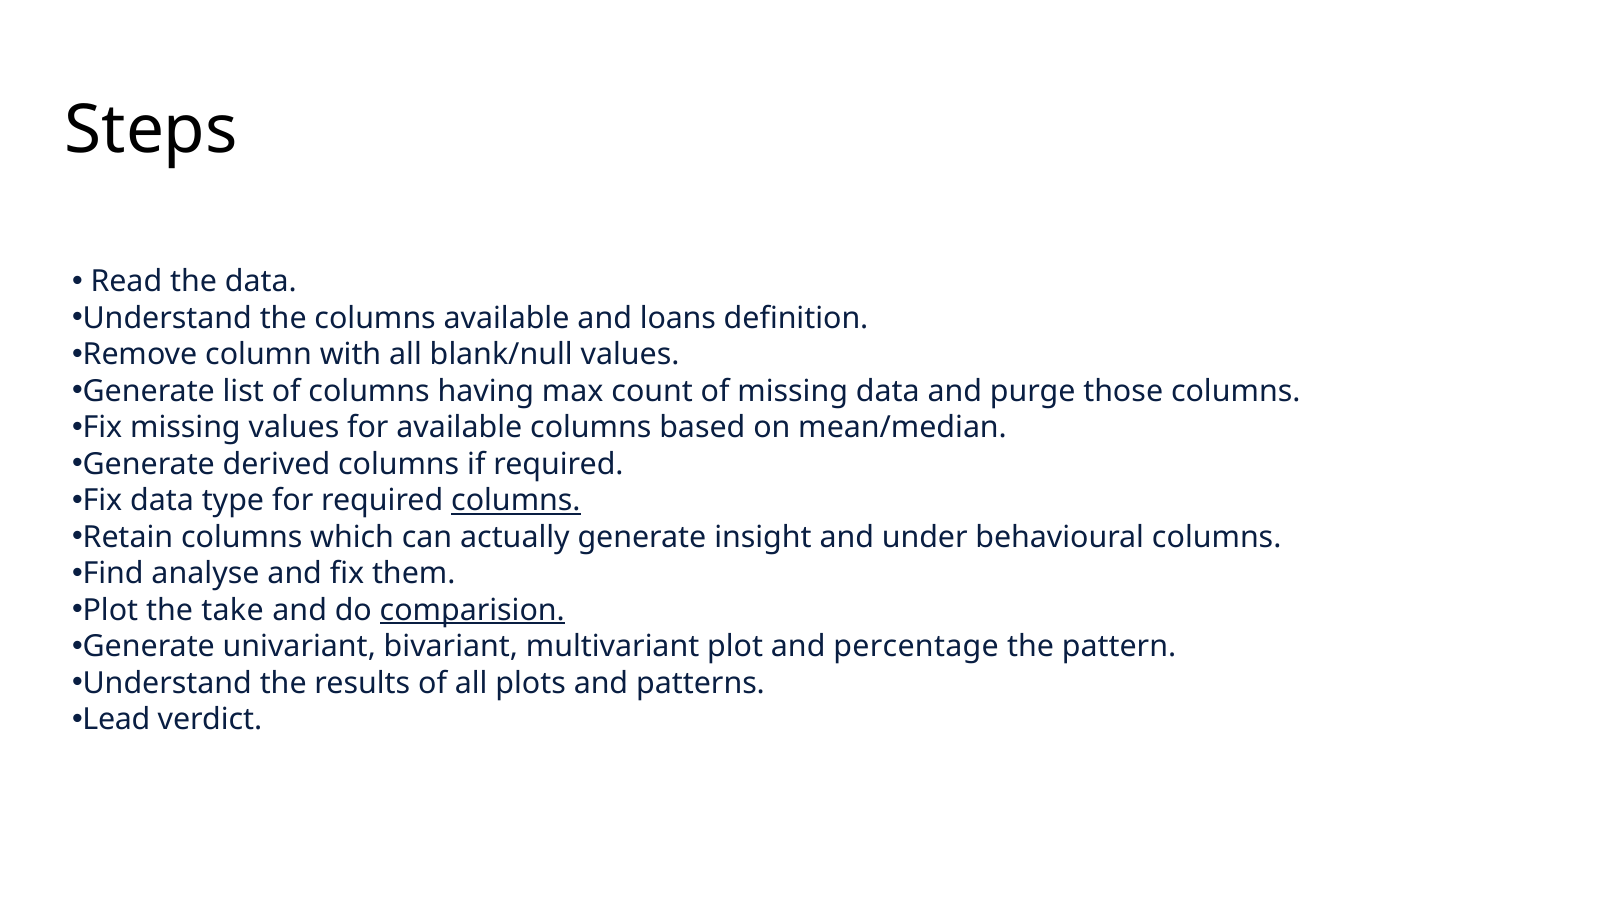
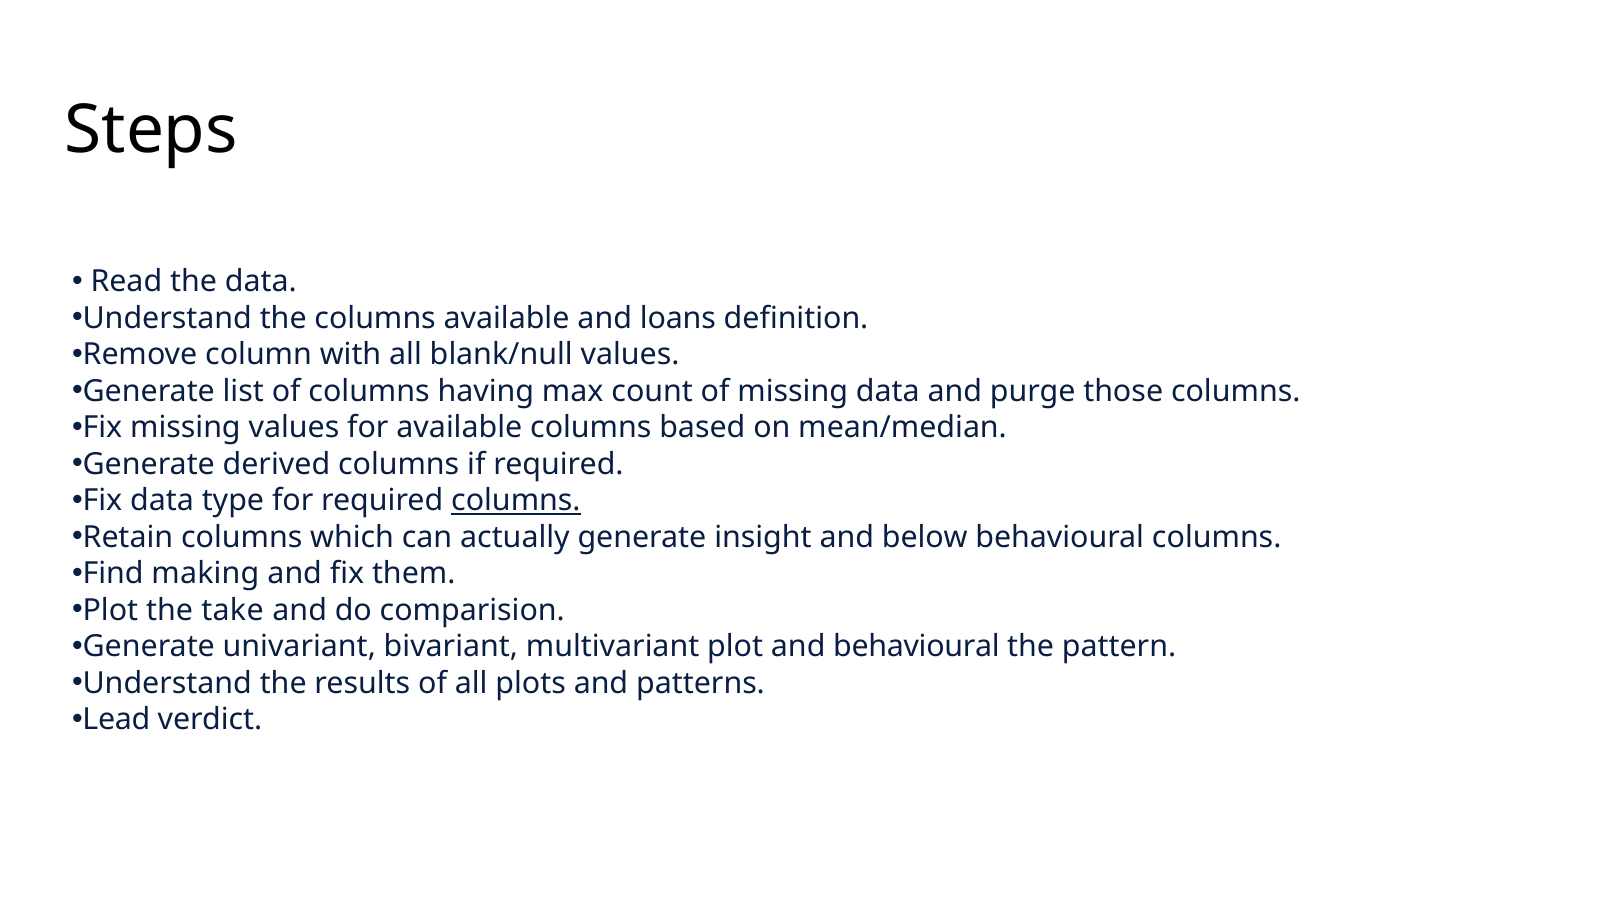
under: under -> below (925, 537)
analyse: analyse -> making (205, 574)
comparision underline: present -> none (472, 610)
and percentage: percentage -> behavioural (916, 647)
